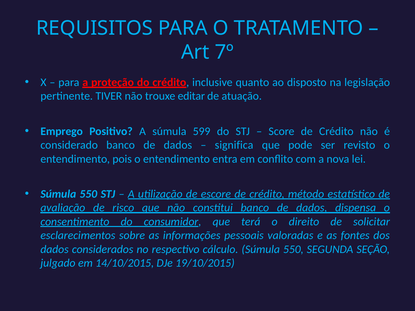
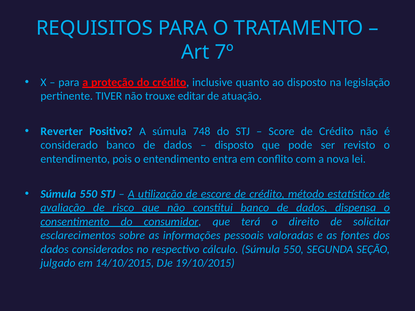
Emprego: Emprego -> Reverter (62, 131)
599: 599 -> 748 (202, 131)
significa: significa -> disposto (234, 145)
